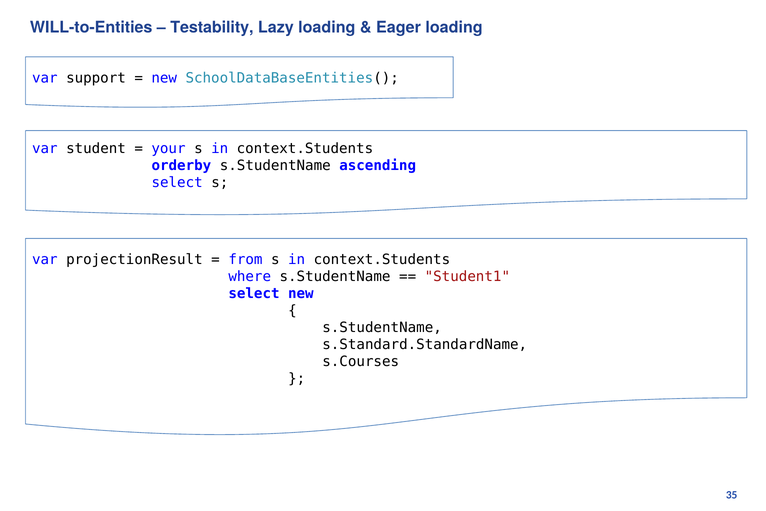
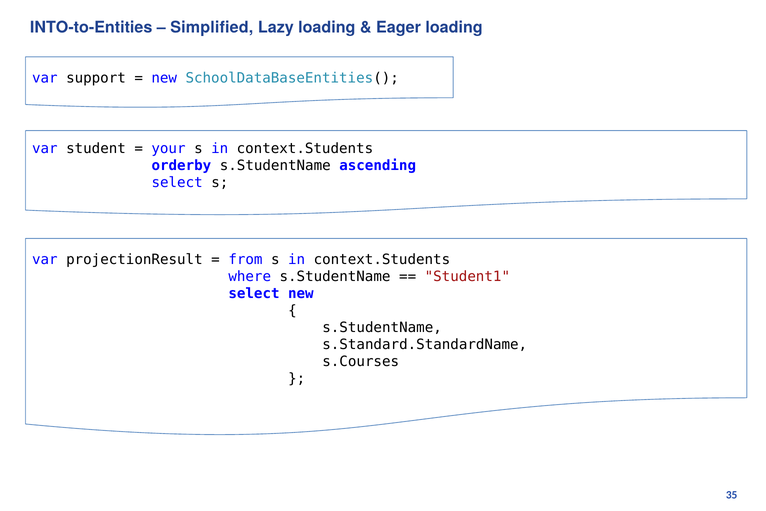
WILL-to-Entities: WILL-to-Entities -> INTO-to-Entities (91, 27)
Testability: Testability -> Simplified (212, 27)
